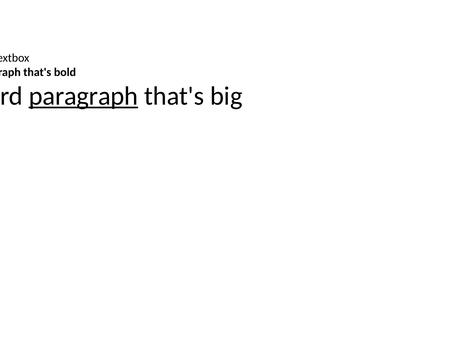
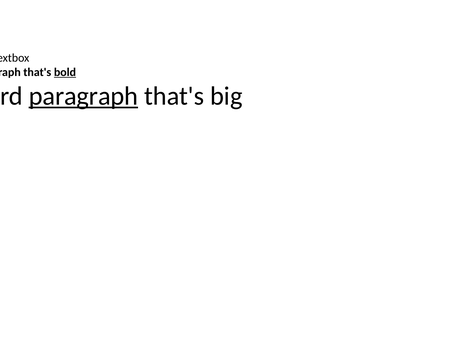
bold underline: none -> present (65, 72)
